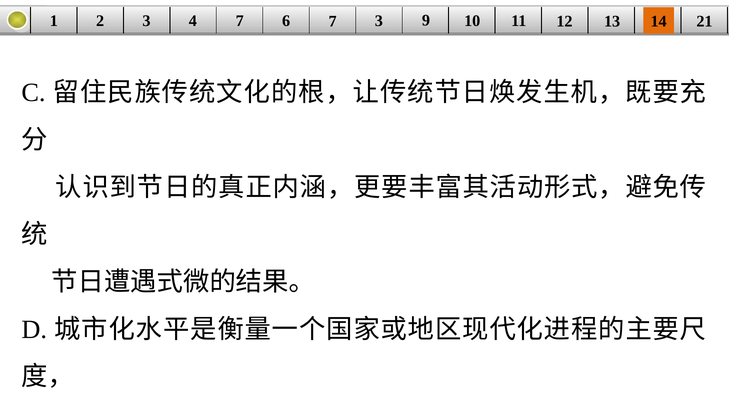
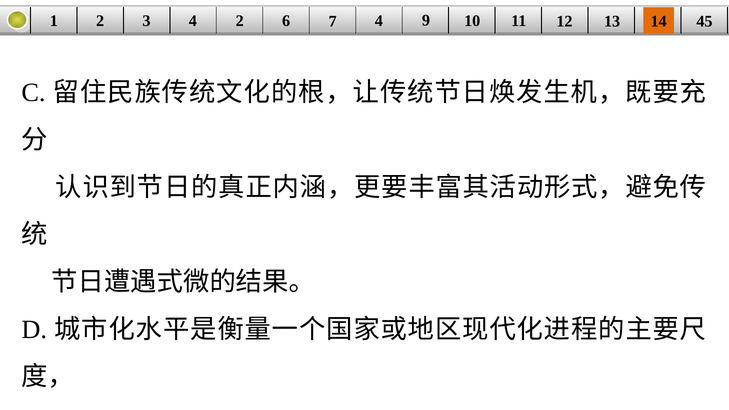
4 7: 7 -> 2 (240, 21)
7 3: 3 -> 4 (379, 21)
21: 21 -> 45 (705, 21)
